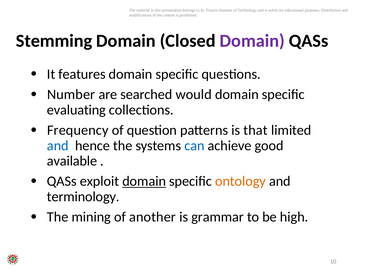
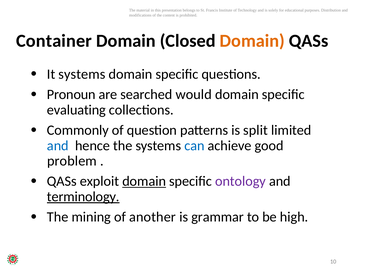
Stemming: Stemming -> Container (54, 41)
Domain colour: purple -> orange (252, 41)
It features: features -> systems (82, 74)
Number: Number -> Pronoun (71, 94)
Frequency: Frequency -> Commonly (78, 130)
that: that -> split (256, 130)
available: available -> problem (72, 161)
ontology colour: orange -> purple (240, 181)
terminology underline: none -> present (83, 196)
